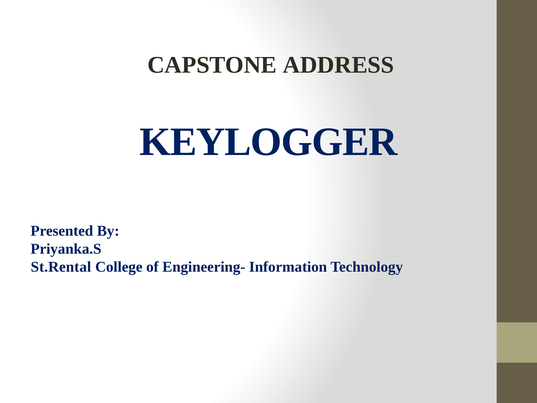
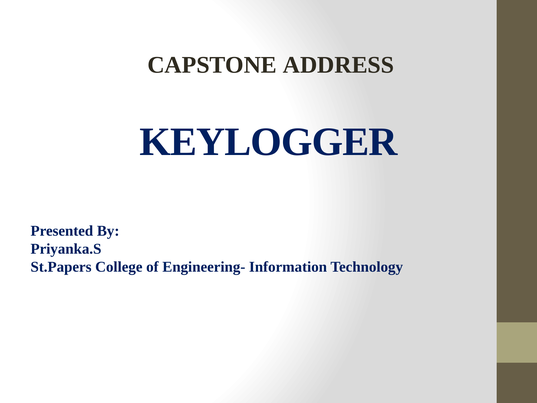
St.Rental: St.Rental -> St.Papers (61, 267)
